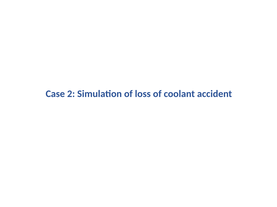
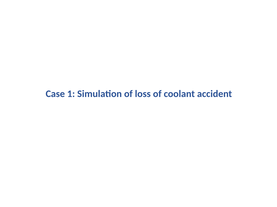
2: 2 -> 1 (71, 94)
